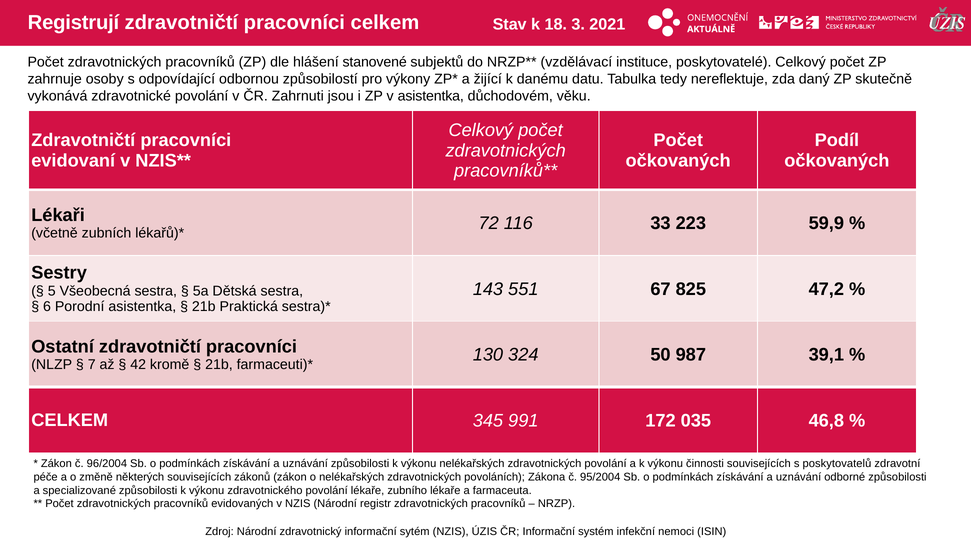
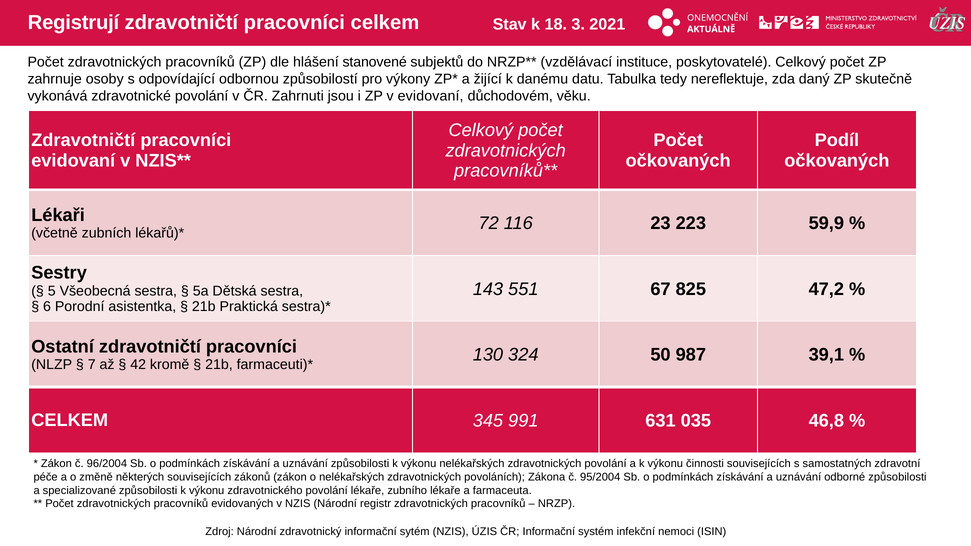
v asistentka: asistentka -> evidovaní (431, 96)
33: 33 -> 23 (661, 223)
172: 172 -> 631 (660, 421)
poskytovatelů: poskytovatelů -> samostatných (837, 464)
